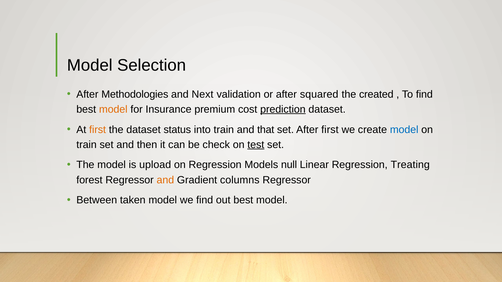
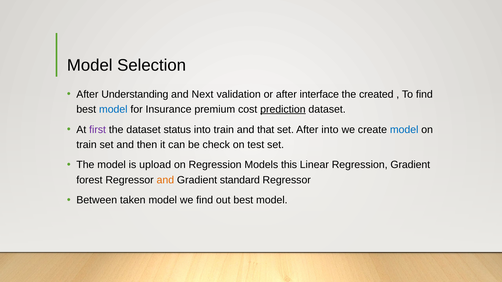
Methodologies: Methodologies -> Understanding (135, 94)
squared: squared -> interface (319, 94)
model colour: orange -> blue (113, 109)
first colour: orange -> purple (98, 130)
After first: first -> into (330, 130)
test underline: present -> none (256, 145)
null: null -> this (289, 165)
Regression Treating: Treating -> Gradient (410, 165)
columns: columns -> standard (240, 180)
